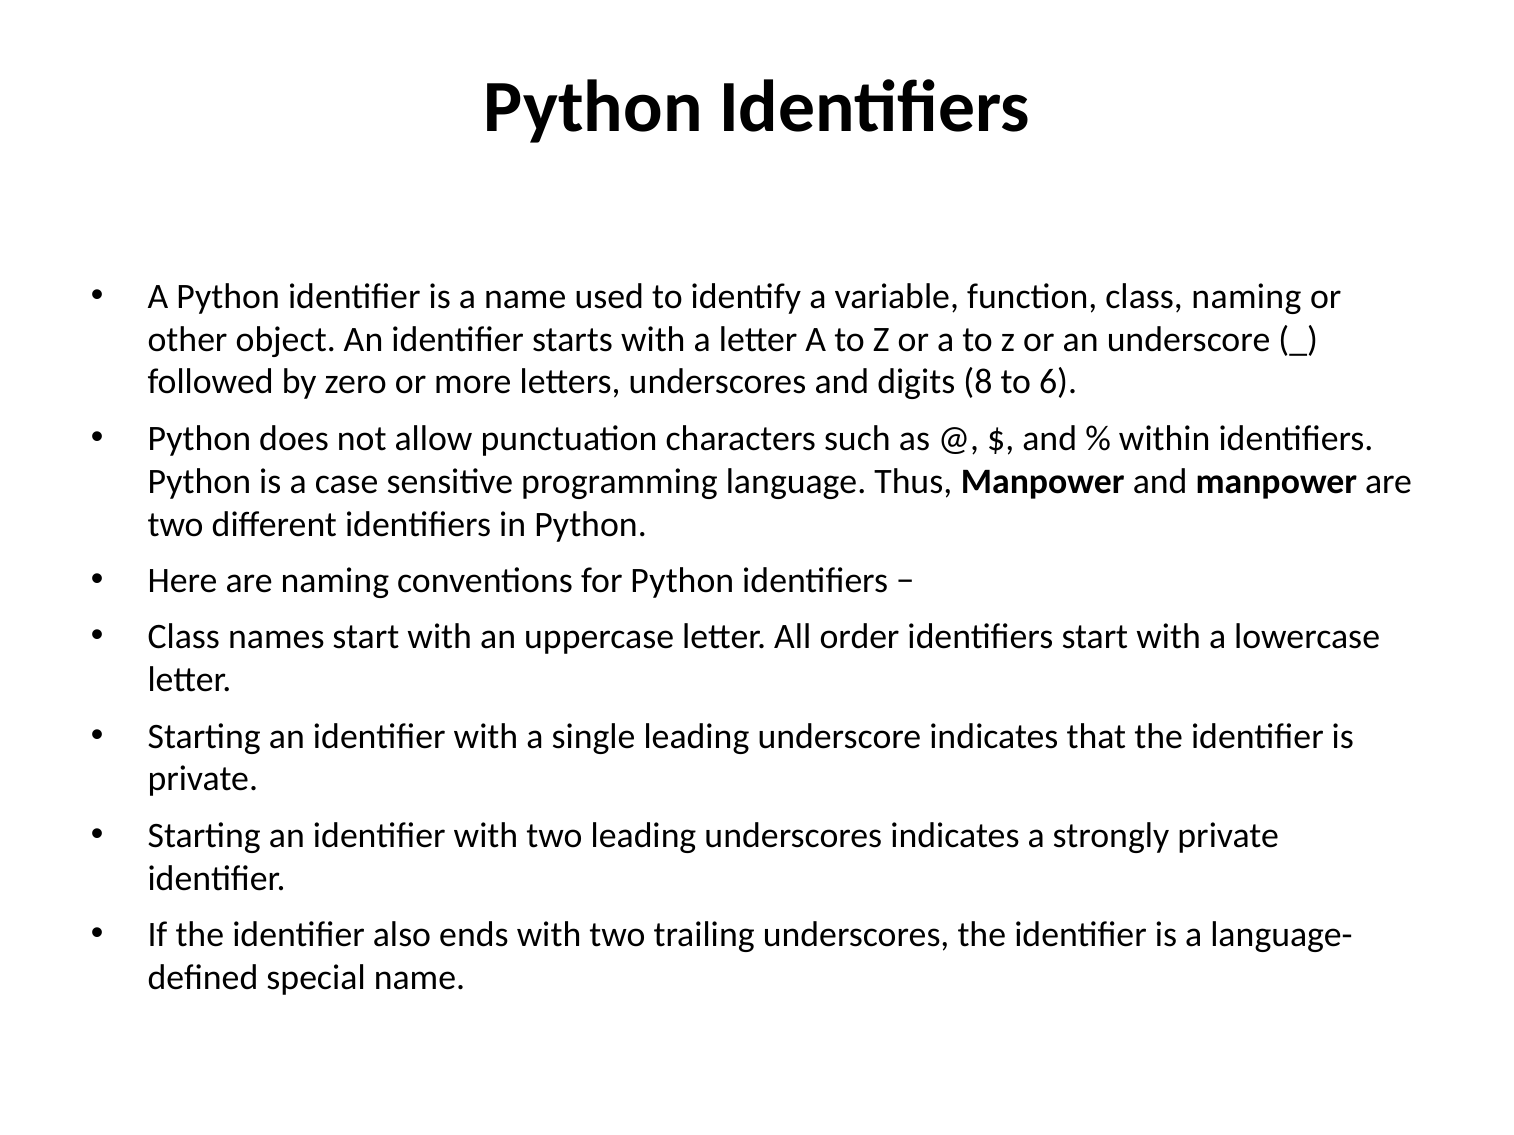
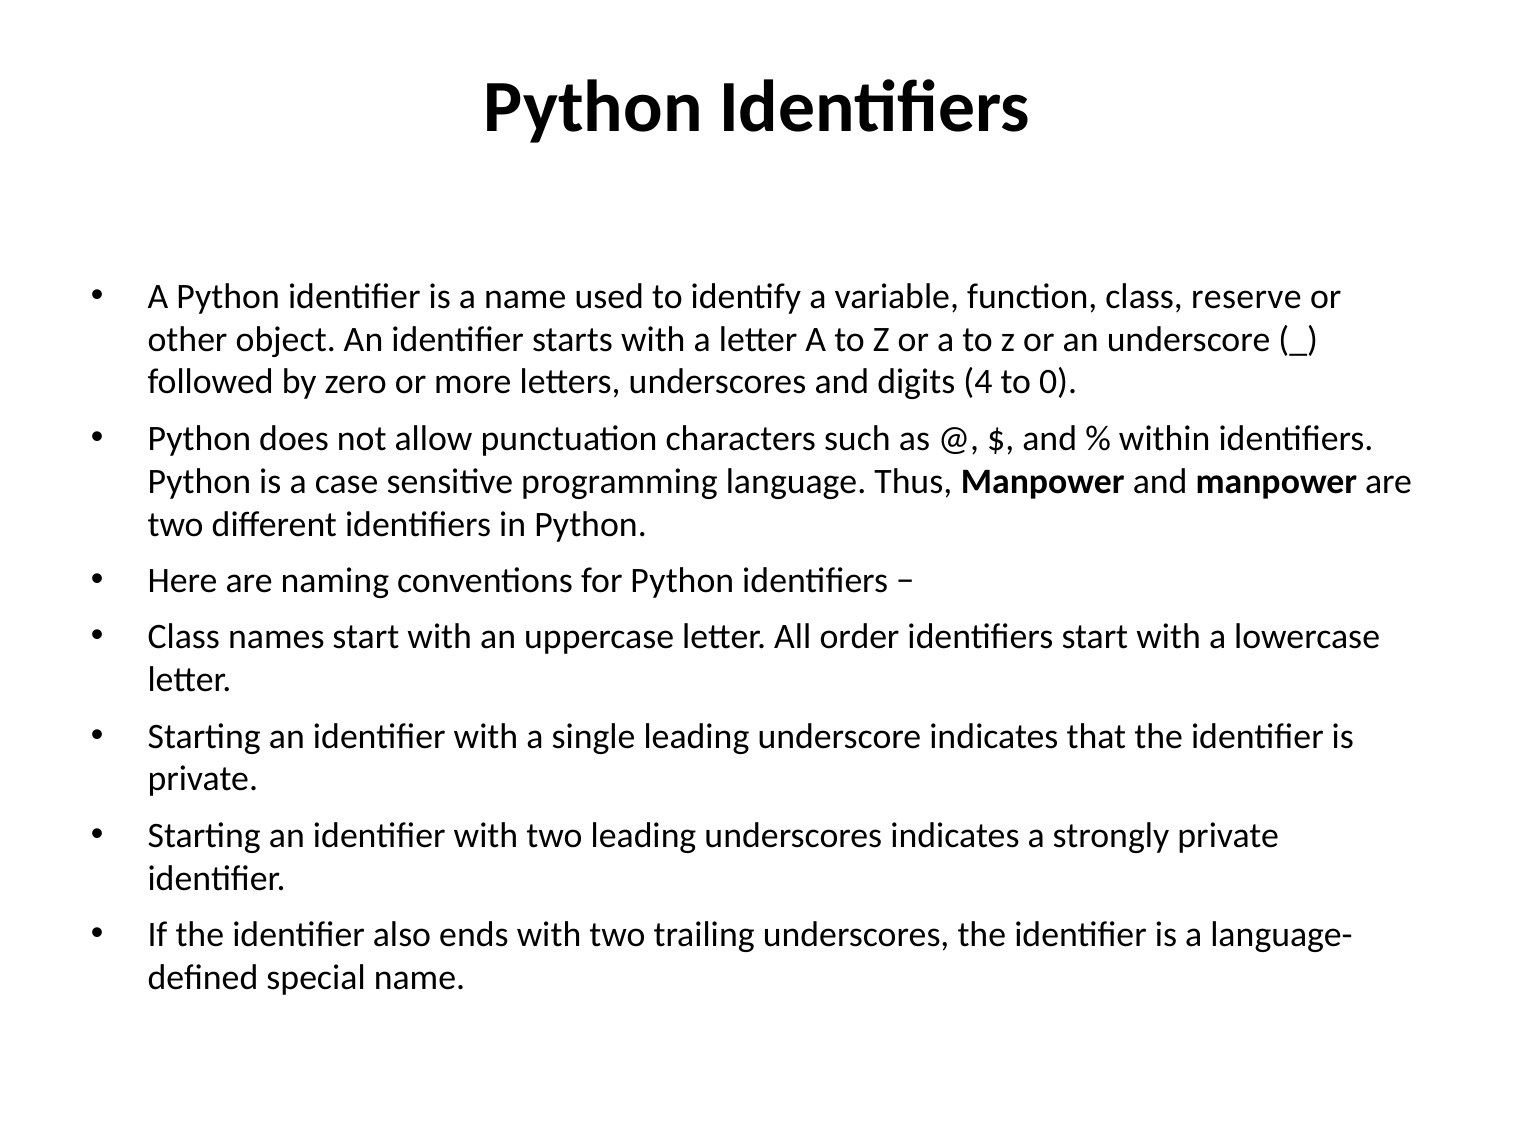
class naming: naming -> reserve (1246, 296)
8: 8 -> 4 (978, 382)
6: 6 -> 0 (1058, 382)
